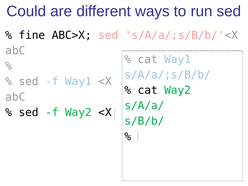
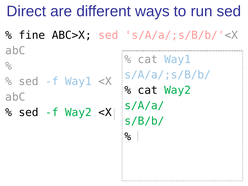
Could: Could -> Direct (26, 11)
